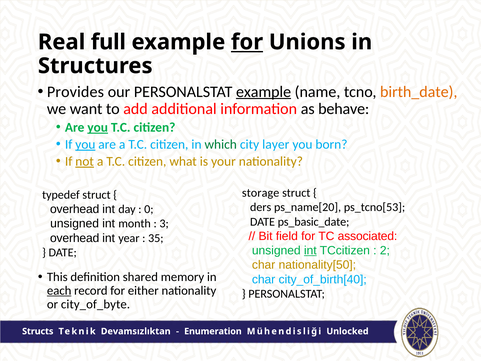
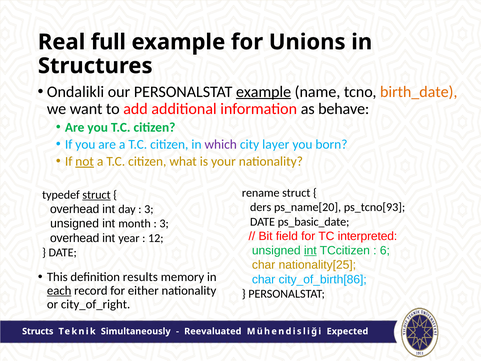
for underline: present -> none (247, 42)
Provides: Provides -> Ondalikli (76, 92)
you underline: present -> none (98, 127)
you underline: present -> none (85, 144)
which colour: green -> purple (221, 144)
storage: storage -> rename (261, 193)
struct underline: none -> present (97, 195)
ps_tcno[53: ps_tcno[53 -> ps_tcno[93 (374, 207)
0: 0 -> 3 (149, 209)
associated: associated -> interpreted (367, 236)
35: 35 -> 12 (156, 238)
2: 2 -> 6 (385, 250)
nationality[50: nationality[50 -> nationality[25 (317, 265)
shared: shared -> results (140, 277)
city_of_birth[40: city_of_birth[40 -> city_of_birth[86 (323, 279)
city_of_byte: city_of_byte -> city_of_right (96, 304)
Devamsızlıktan: Devamsızlıktan -> Simultaneously (136, 331)
Enumeration: Enumeration -> Reevaluated (213, 331)
Unlocked: Unlocked -> Expected (347, 331)
